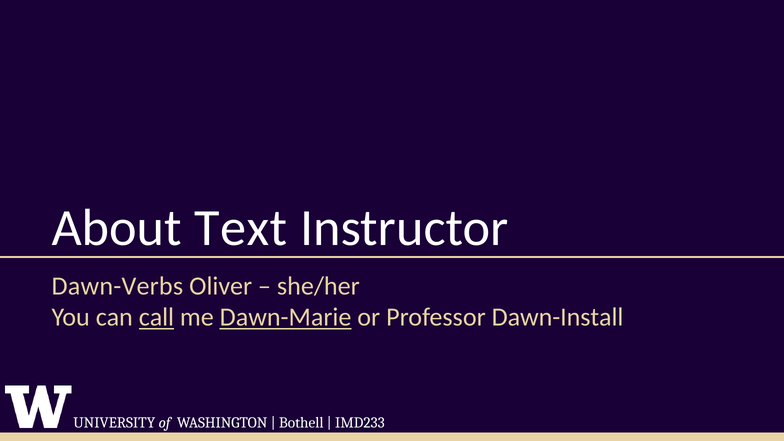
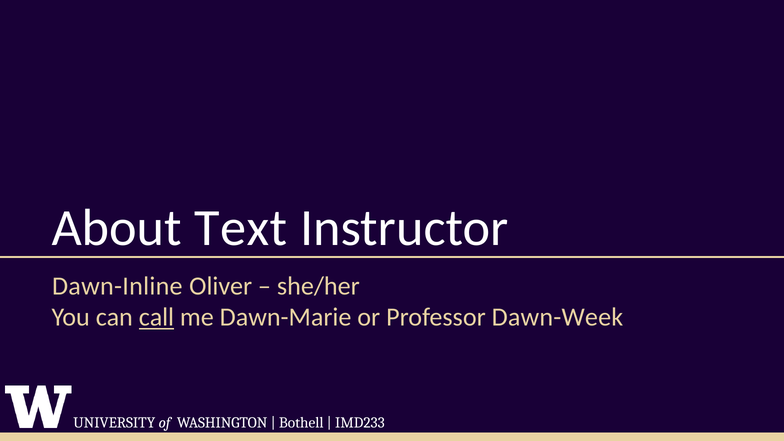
Dawn-Verbs: Dawn-Verbs -> Dawn-Inline (117, 286)
Dawn-Marie underline: present -> none (286, 317)
Dawn-Install: Dawn-Install -> Dawn-Week (557, 317)
